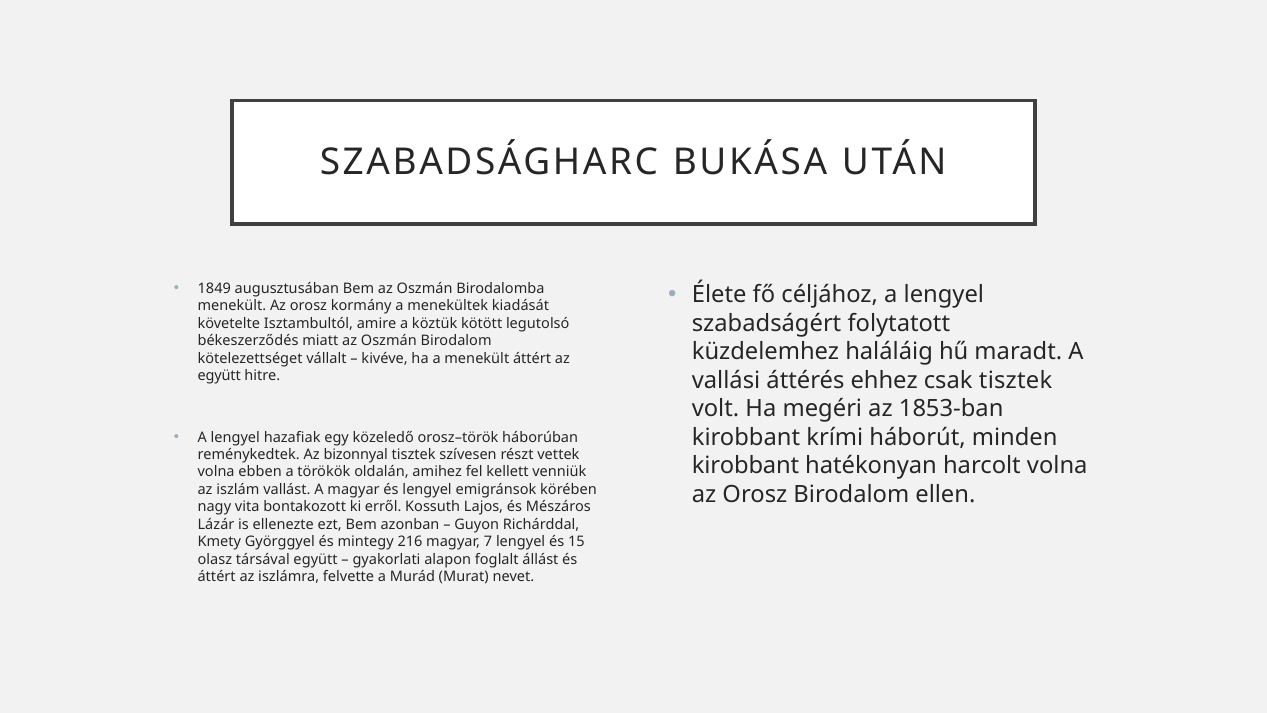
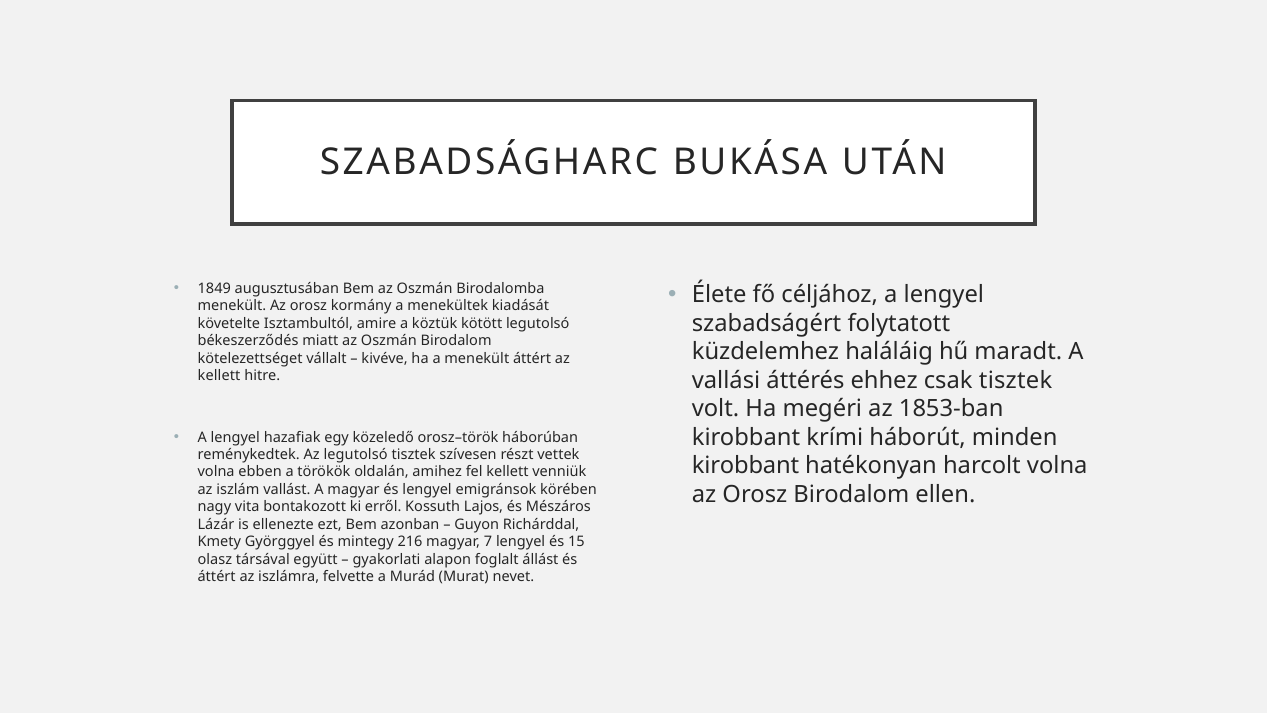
együtt: együtt -> kellett (219, 376)
Az bizonnyal: bizonnyal -> legutolsó (356, 455)
